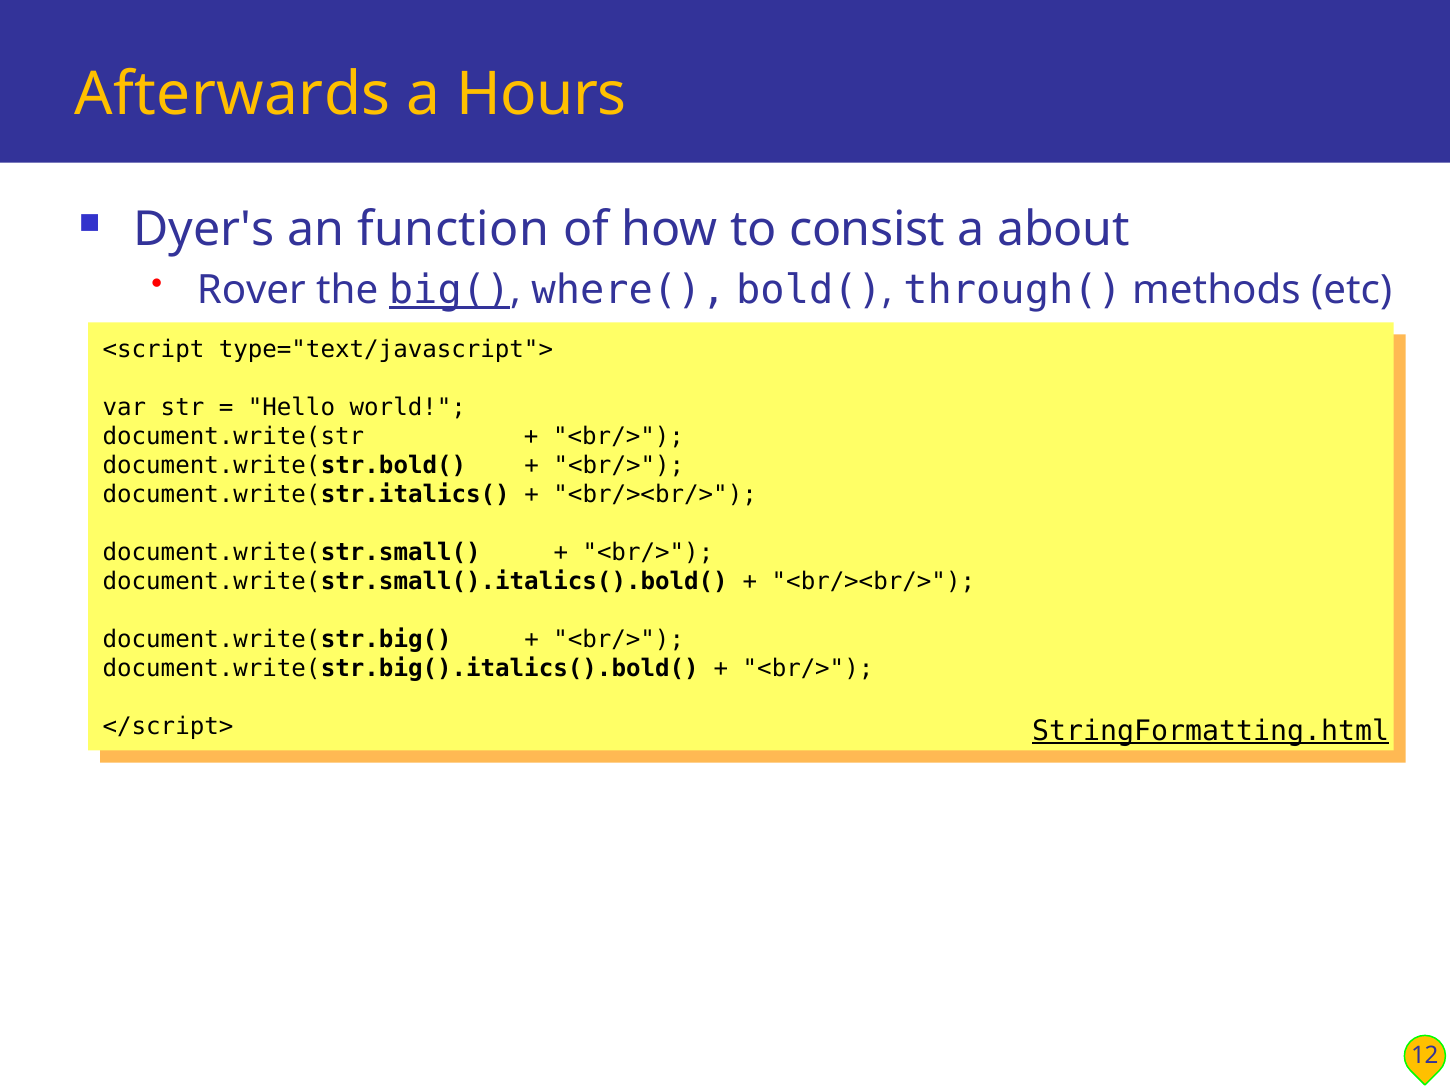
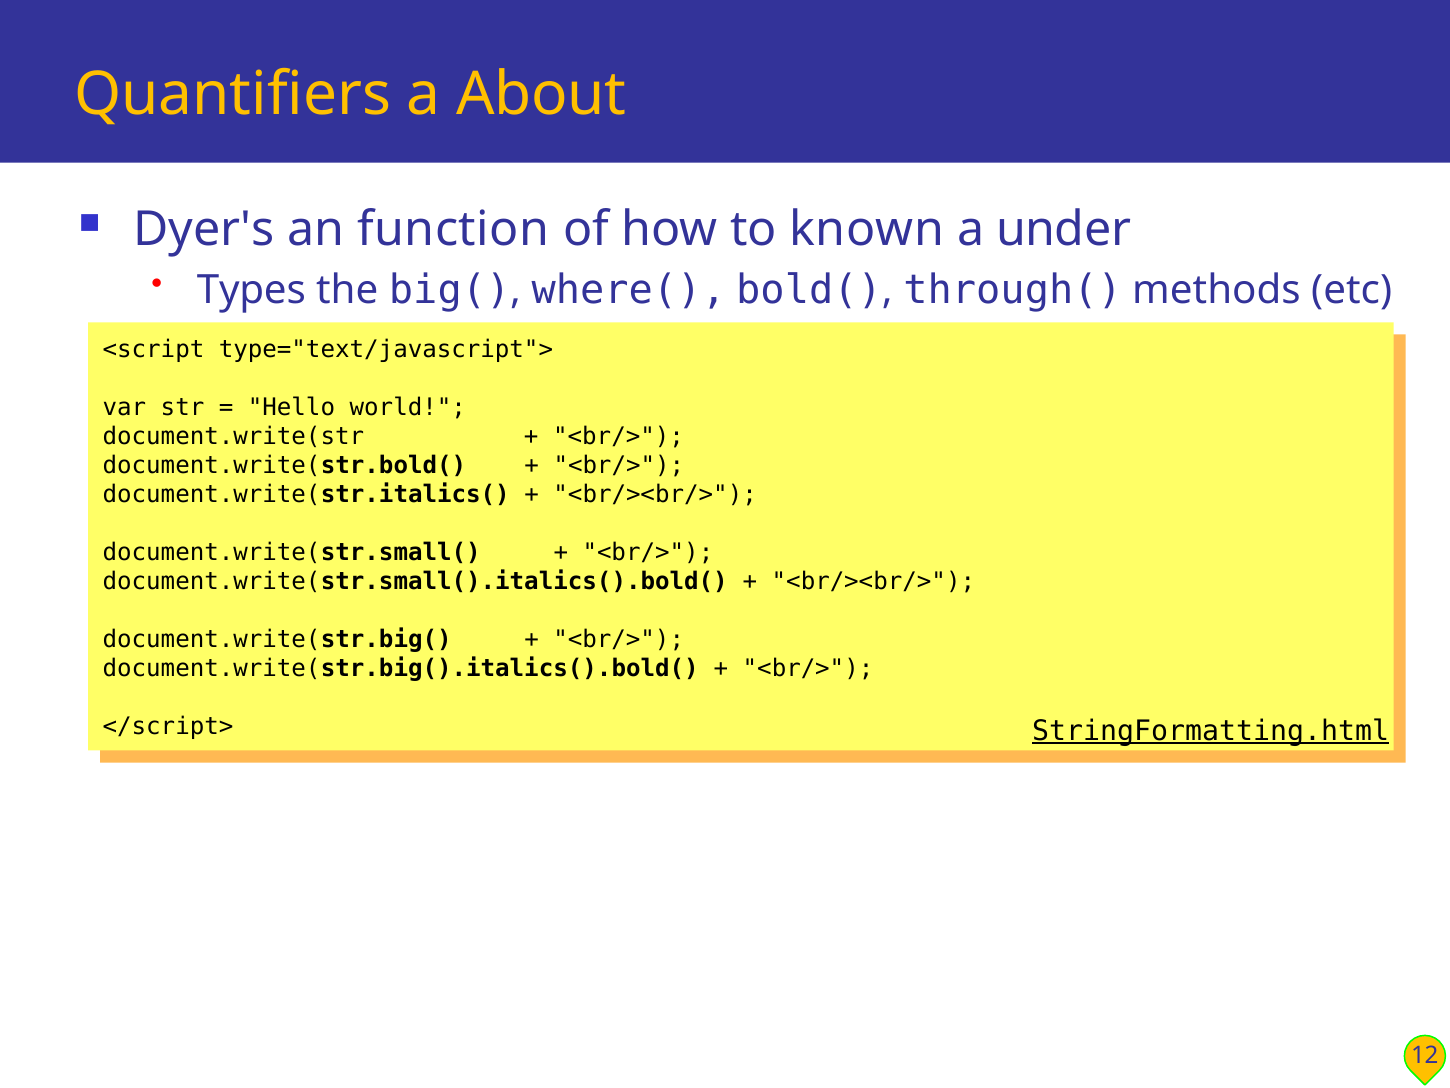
Afterwards: Afterwards -> Quantifiers (233, 95)
Hours: Hours -> About (541, 95)
consist: consist -> known (867, 229)
about: about -> under (1064, 229)
Rover: Rover -> Types (251, 290)
big( underline: present -> none (450, 290)
